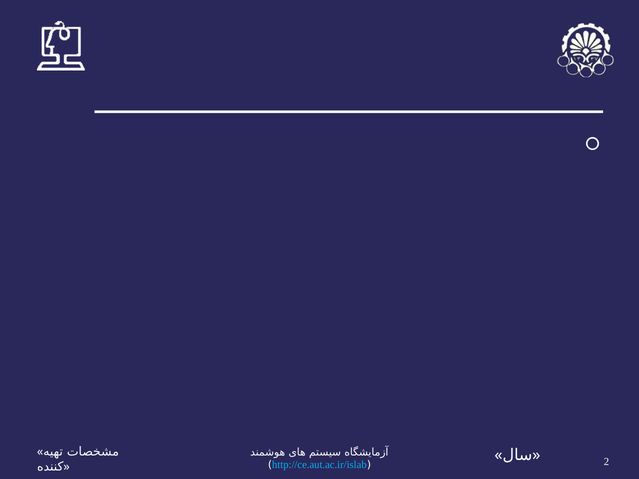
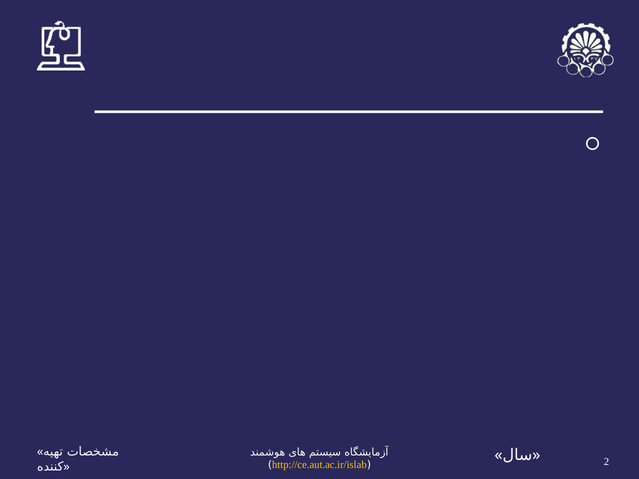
http://ce.aut.ac.ir/islab colour: light blue -> yellow (319, 465)
